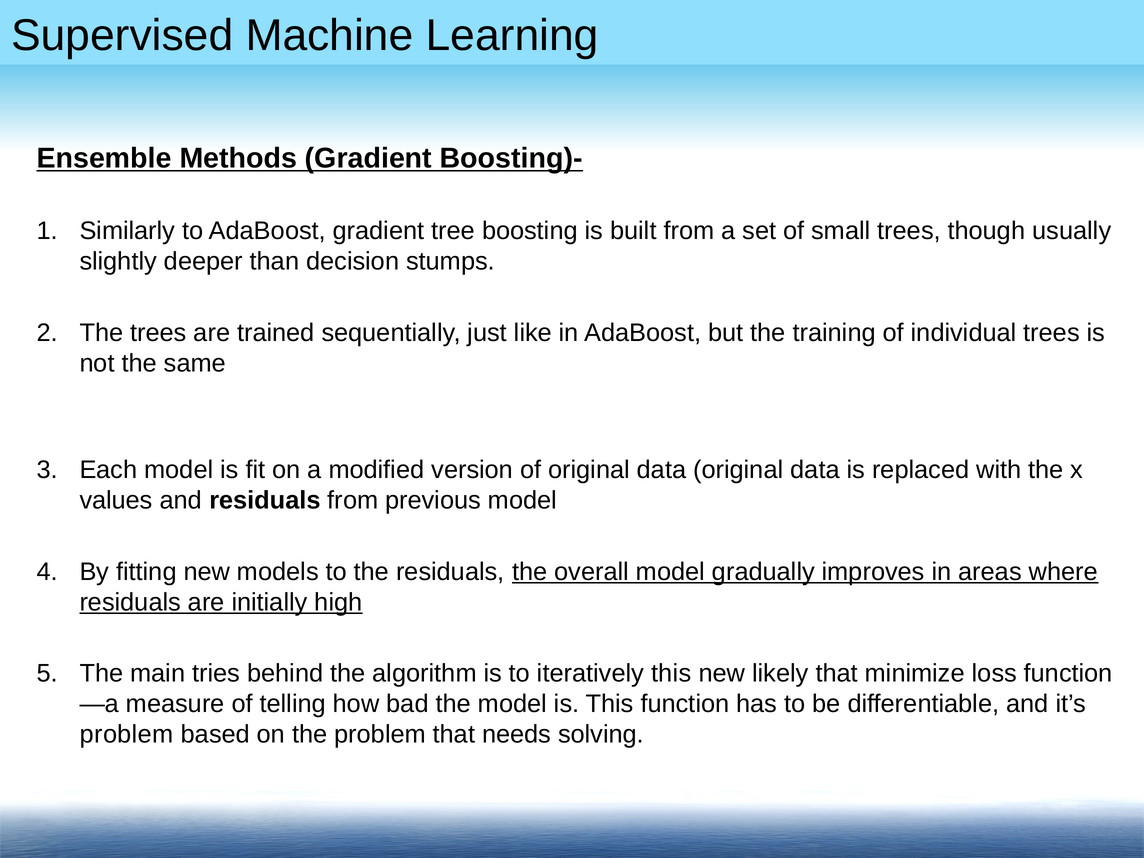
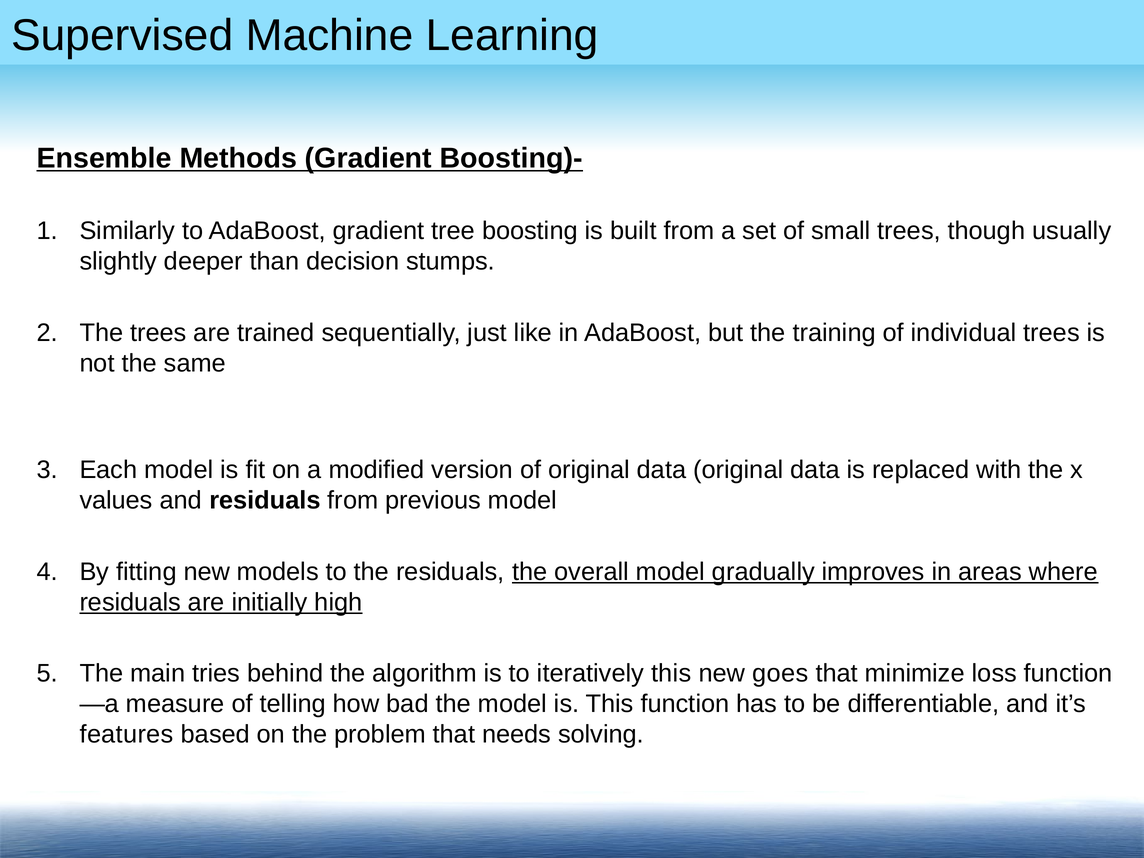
likely: likely -> goes (780, 673)
problem: problem -> features (127, 734)
